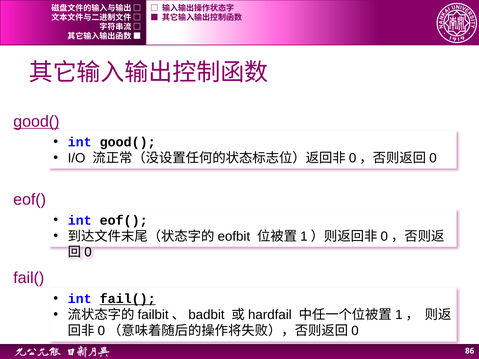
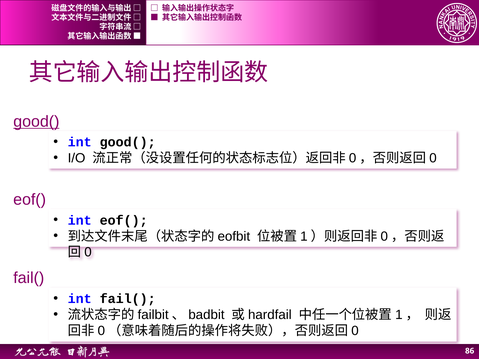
fail( underline: present -> none (128, 299)
